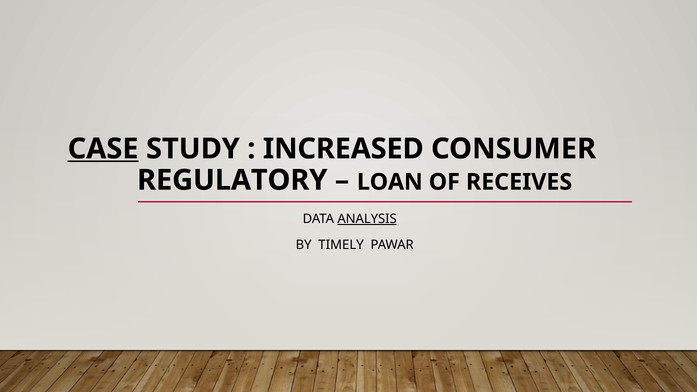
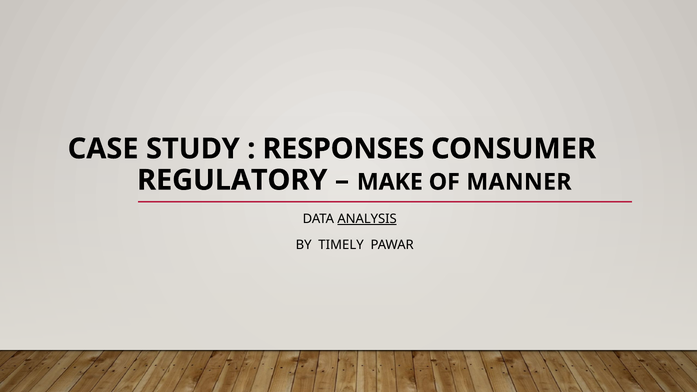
CASE underline: present -> none (103, 149)
INCREASED: INCREASED -> RESPONSES (343, 149)
LOAN: LOAN -> MAKE (390, 182)
RECEIVES: RECEIVES -> MANNER (519, 182)
